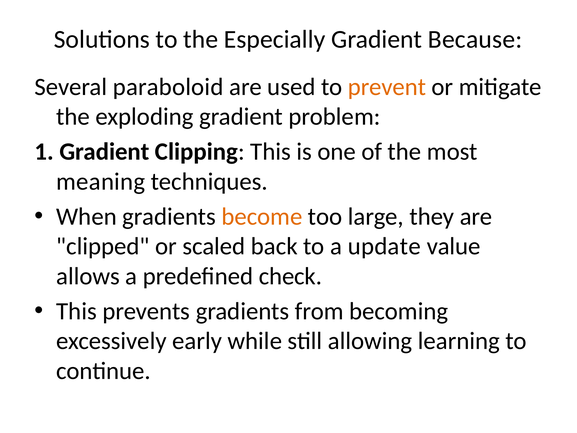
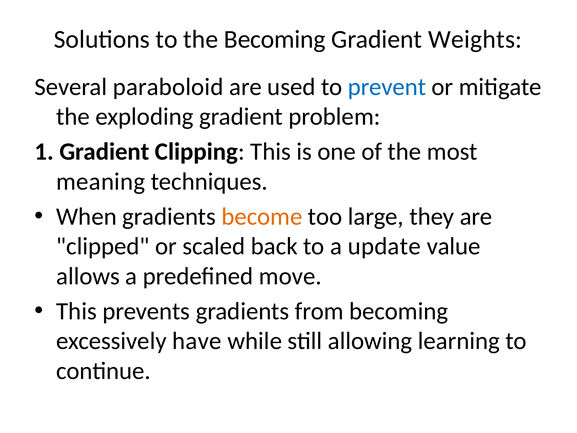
the Especially: Especially -> Becoming (275, 39)
Because: Because -> Weights (475, 39)
prevent colour: orange -> blue (387, 87)
check: check -> move (290, 276)
early: early -> have (197, 341)
